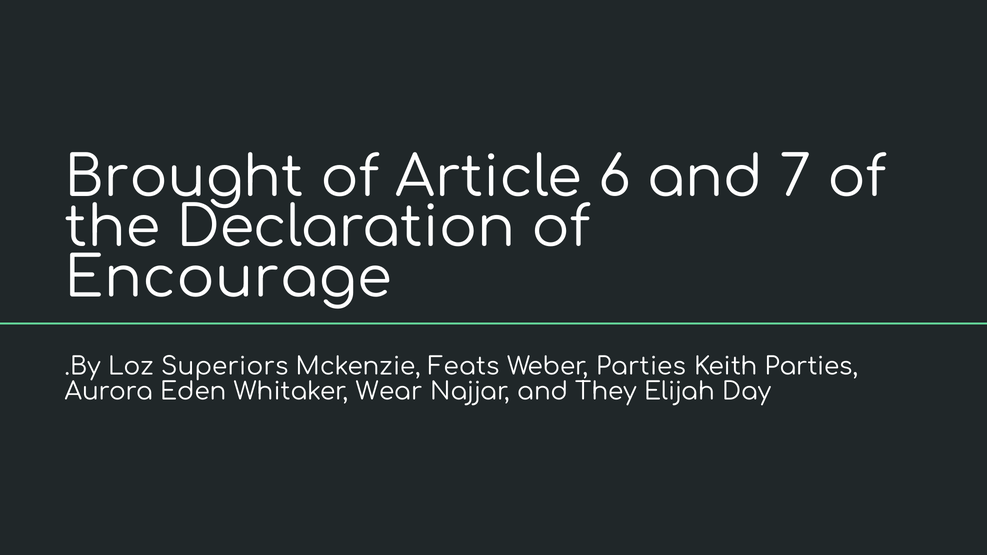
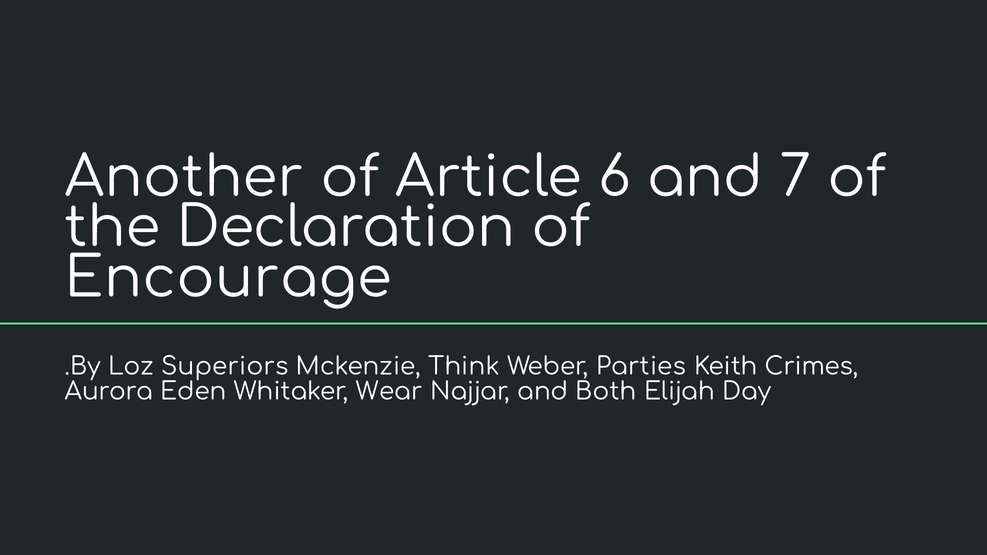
Brought: Brought -> Another (184, 178)
Feats: Feats -> Think (464, 367)
Keith Parties: Parties -> Crimes (812, 367)
They: They -> Both (606, 392)
